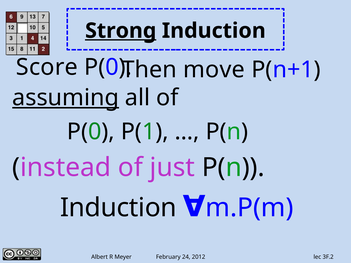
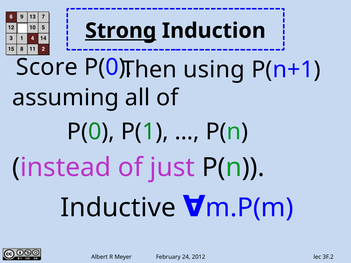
move: move -> using (214, 70)
assuming underline: present -> none (66, 98)
Induction: Induction -> Inductive (118, 208)
